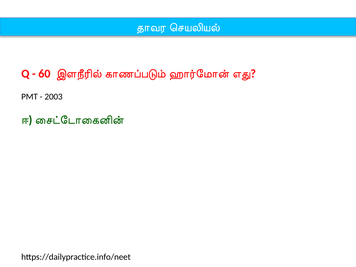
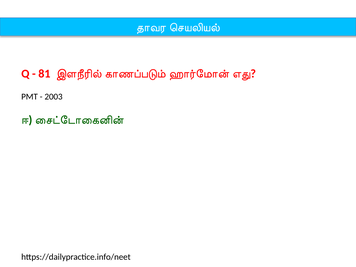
60: 60 -> 81 (44, 74)
